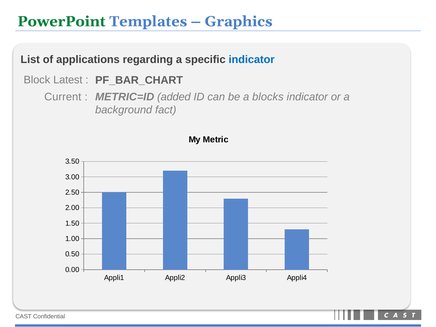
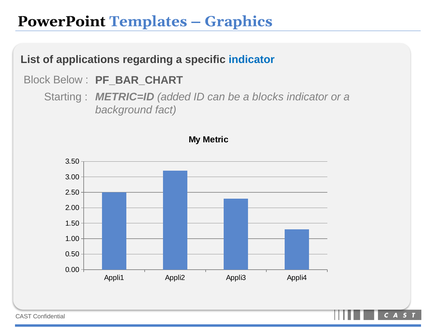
PowerPoint colour: green -> black (62, 21)
Latest: Latest -> Below (68, 80)
Current: Current -> Starting (63, 97)
